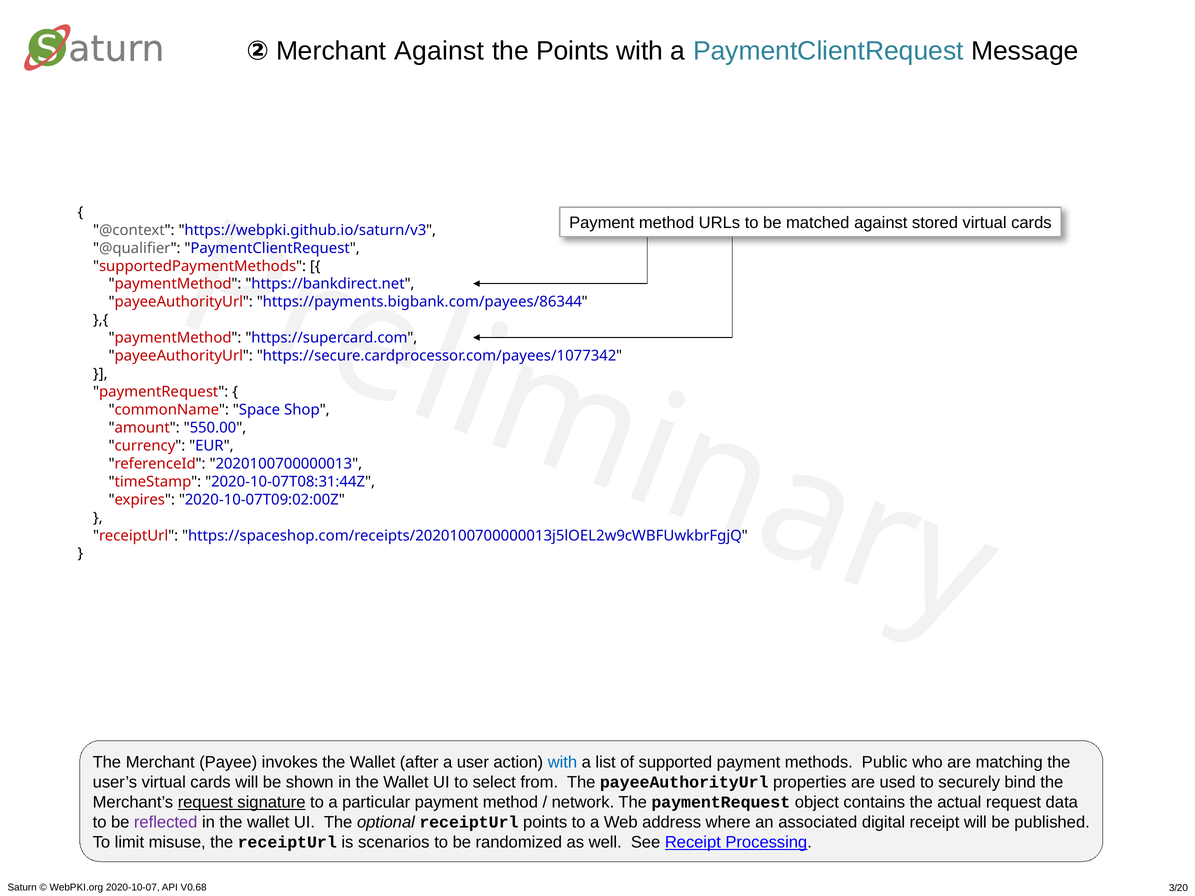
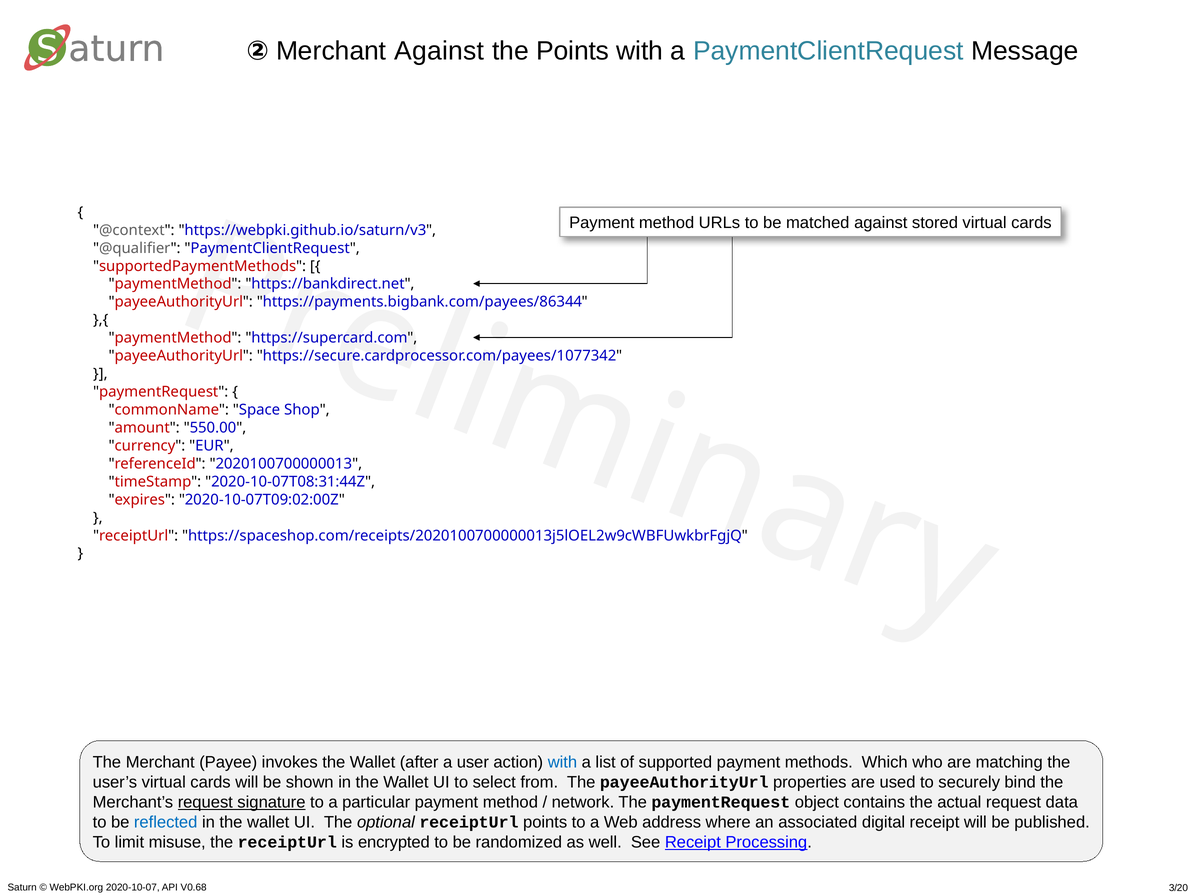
Public: Public -> Which (885, 762)
reflected colour: purple -> blue (166, 822)
scenarios: scenarios -> encrypted (394, 842)
